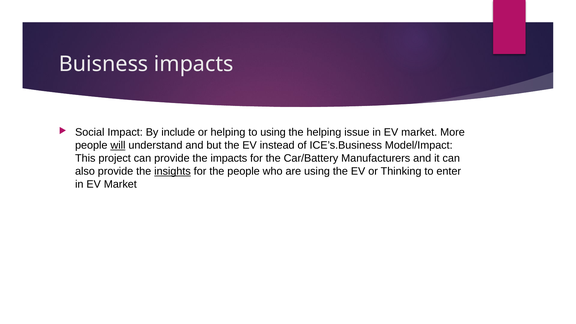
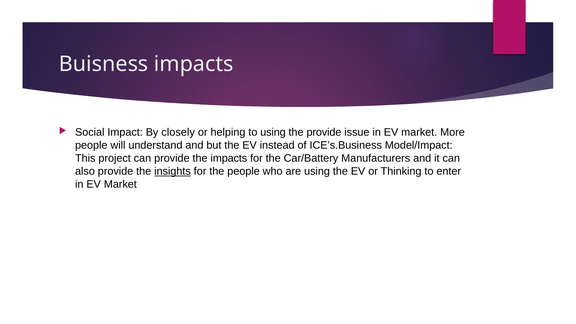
include: include -> closely (178, 132)
the helping: helping -> provide (324, 132)
will underline: present -> none (118, 145)
